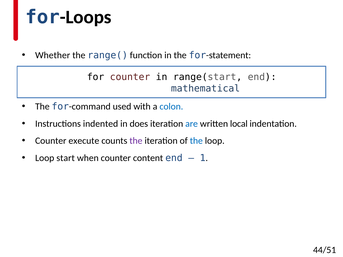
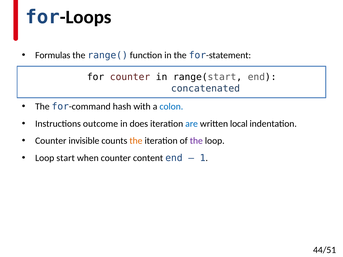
Whether: Whether -> Formulas (53, 55)
mathematical: mathematical -> concatenated (205, 88)
used: used -> hash (122, 107)
indented: indented -> outcome (101, 124)
execute: execute -> invisible (84, 141)
the colour: purple -> orange (136, 141)
the colour: blue -> purple (196, 141)
